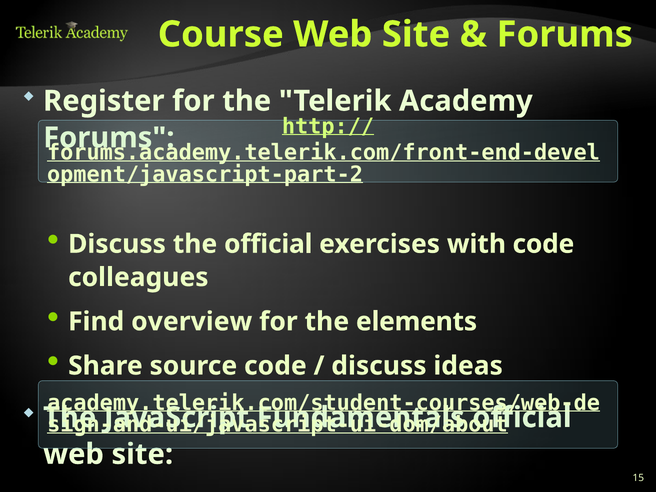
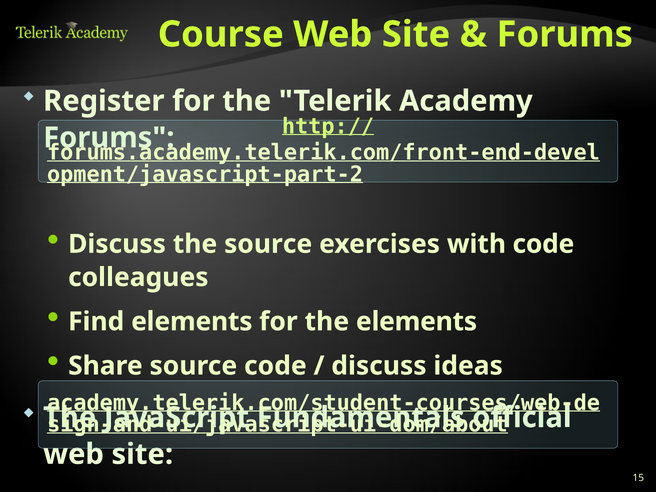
the official: official -> source (268, 244)
Find overview: overview -> elements (192, 322)
